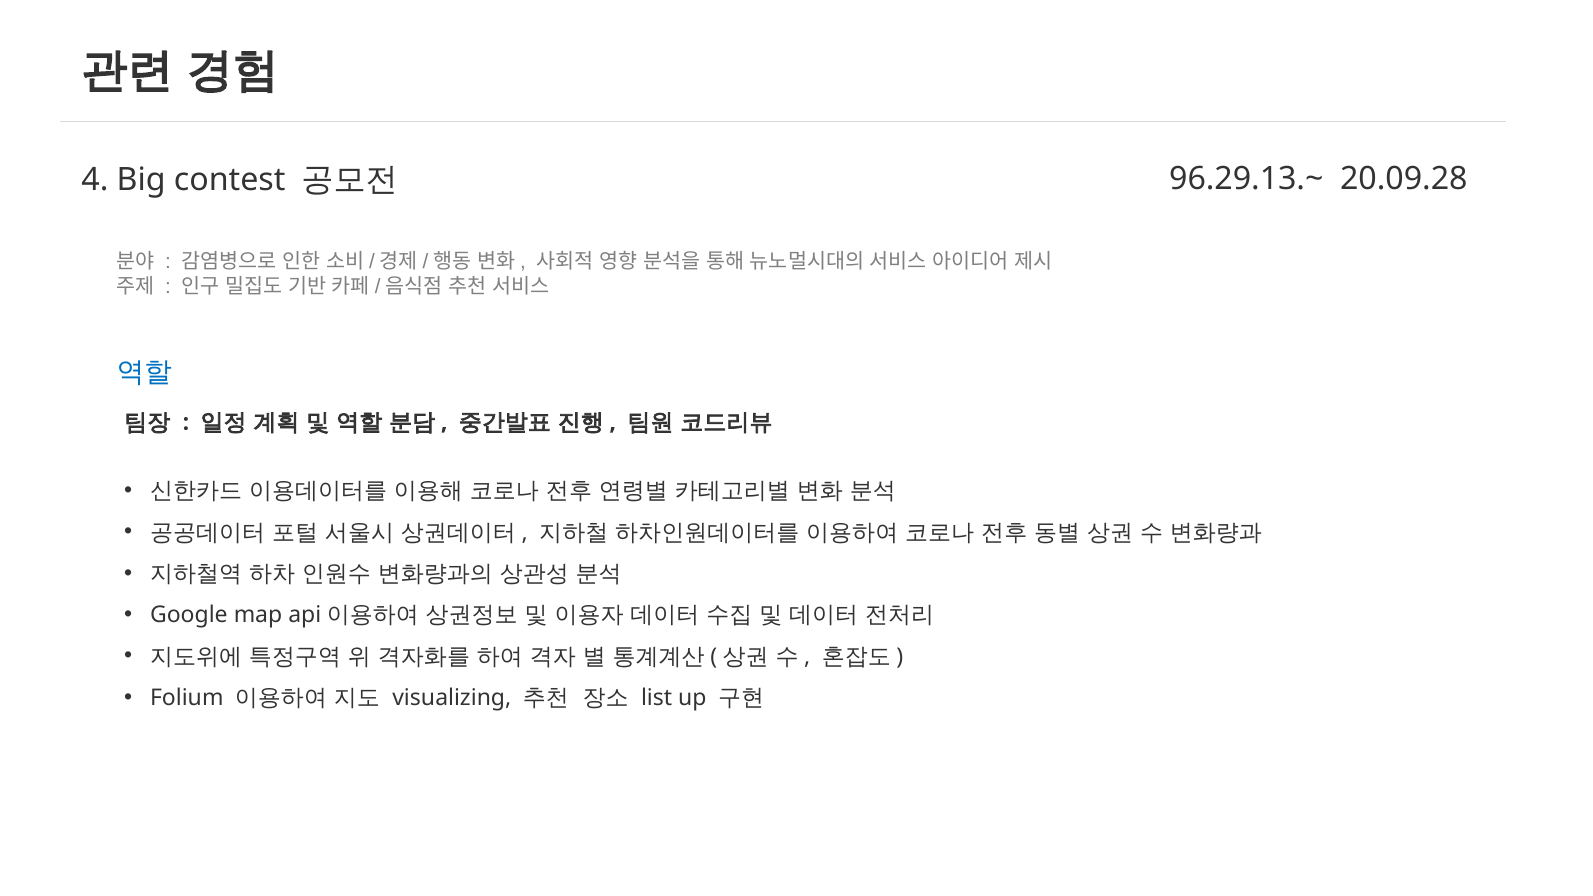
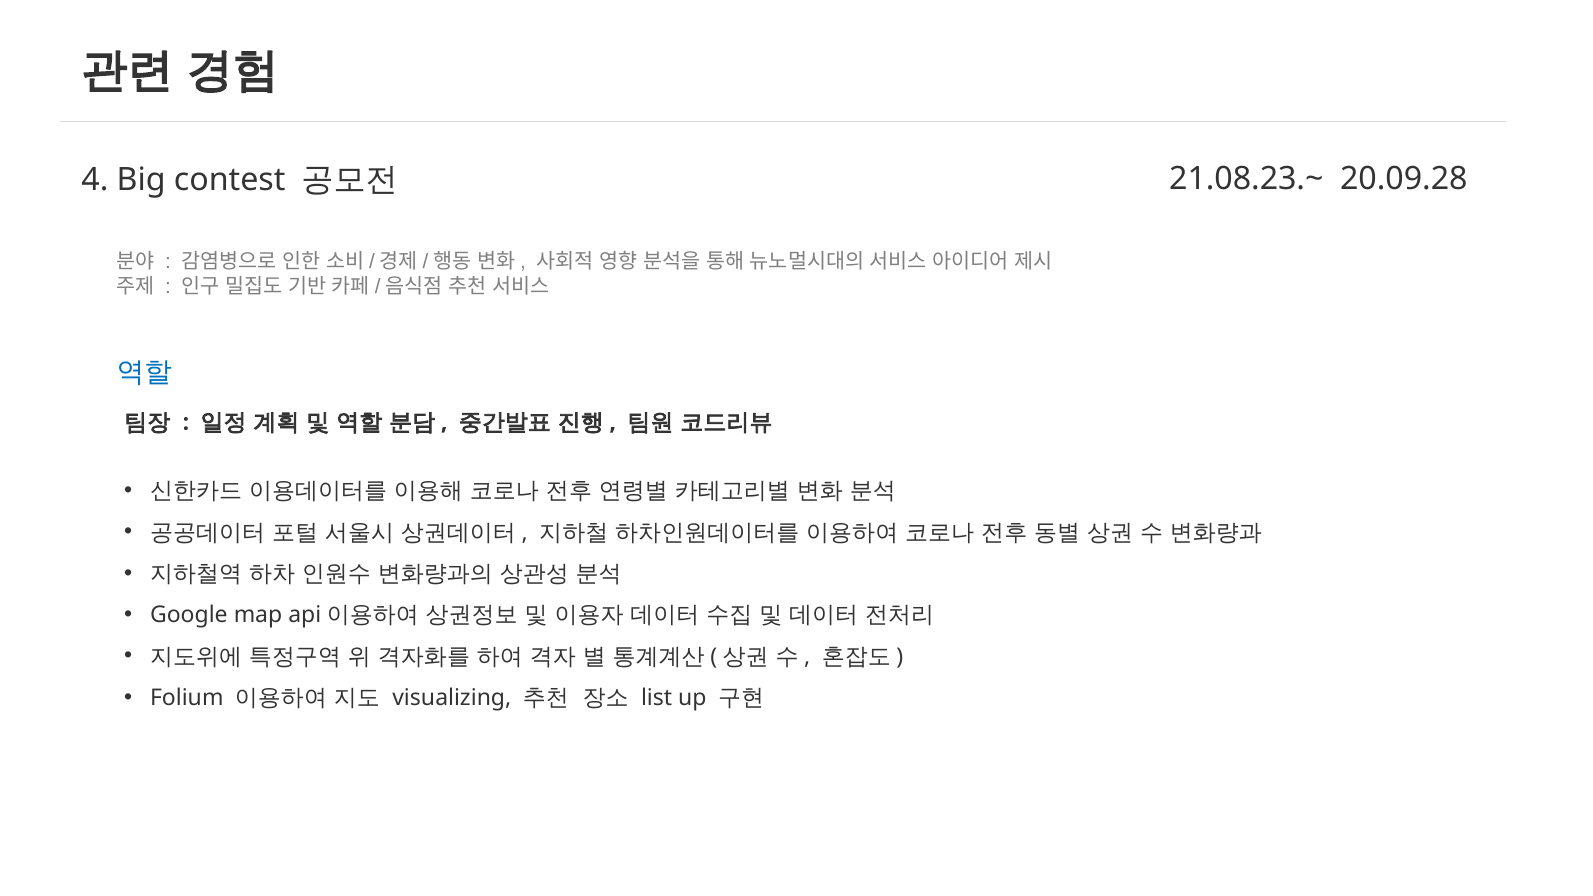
96.29.13.~: 96.29.13.~ -> 21.08.23.~ (1246, 179)
